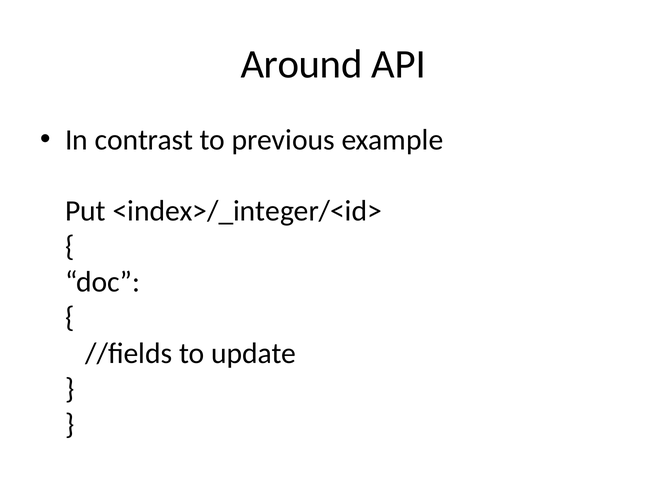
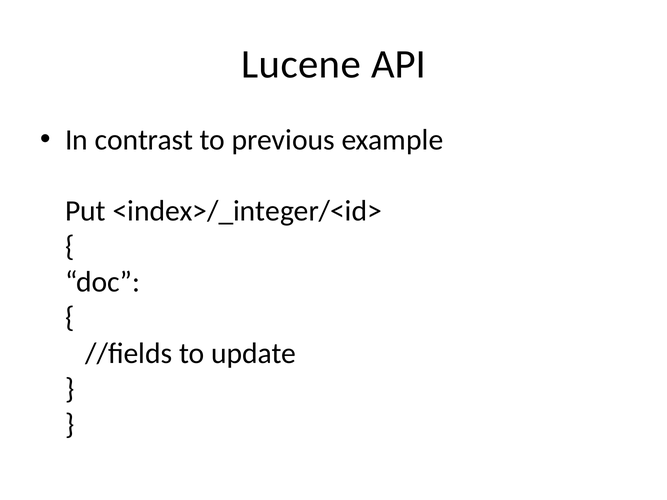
Around: Around -> Lucene (301, 65)
